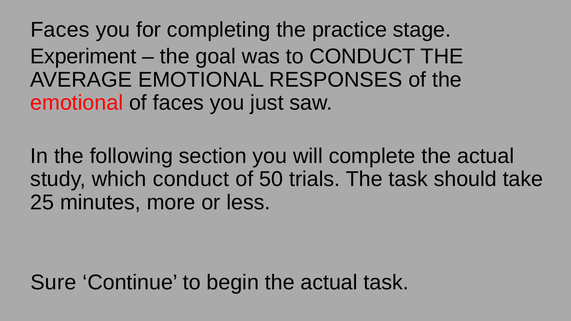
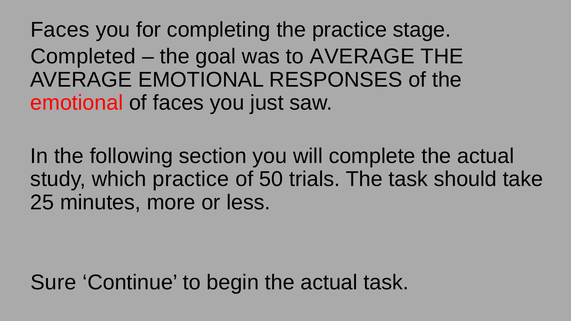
Experiment: Experiment -> Completed (83, 57)
to CONDUCT: CONDUCT -> AVERAGE (362, 57)
which conduct: conduct -> practice (191, 179)
